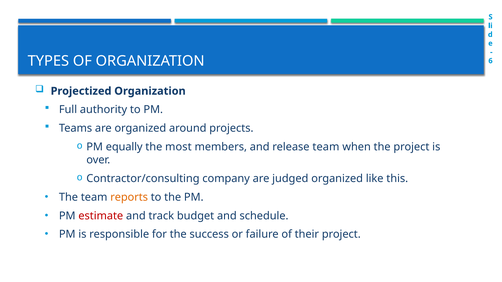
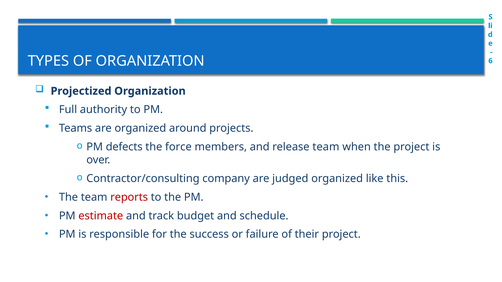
equally: equally -> defects (124, 147)
most: most -> force (178, 147)
reports colour: orange -> red (129, 197)
